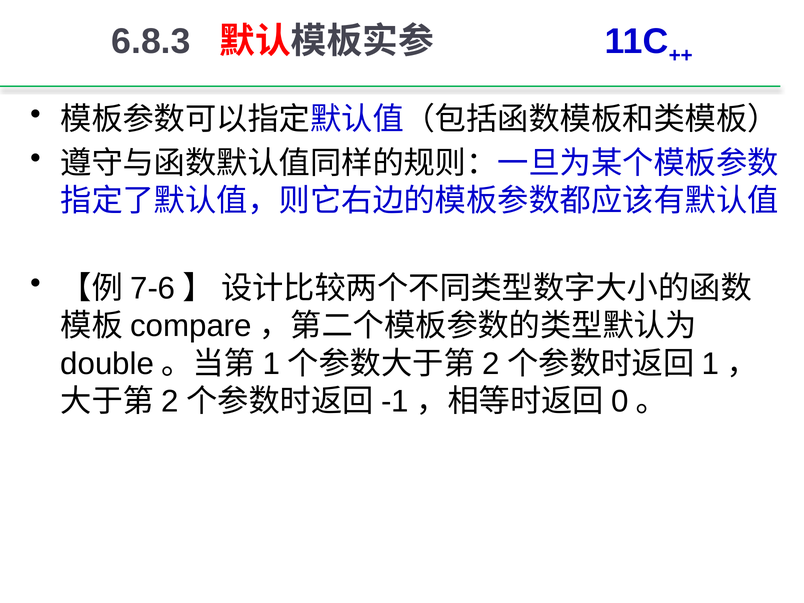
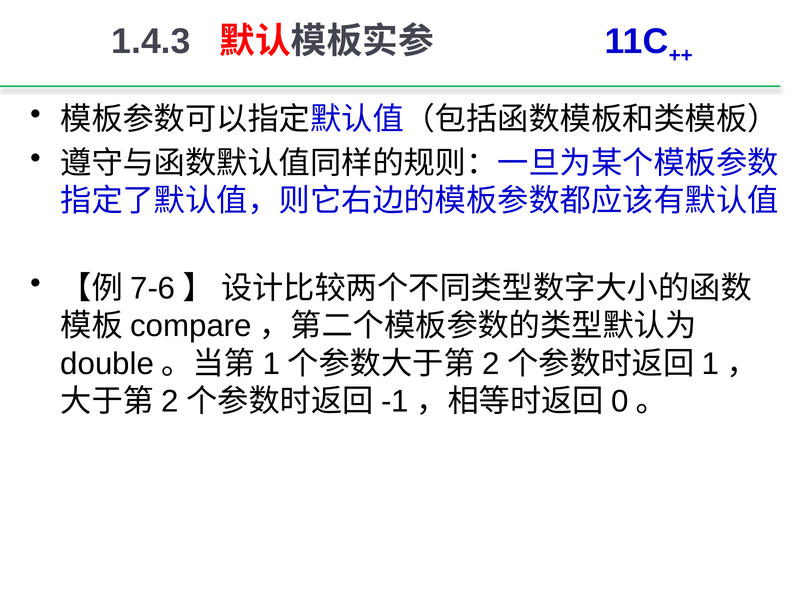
6.8.3: 6.8.3 -> 1.4.3 (151, 42)
